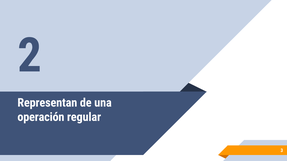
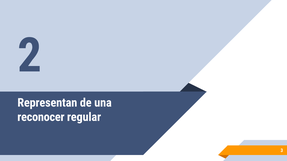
operación: operación -> reconocer (41, 117)
